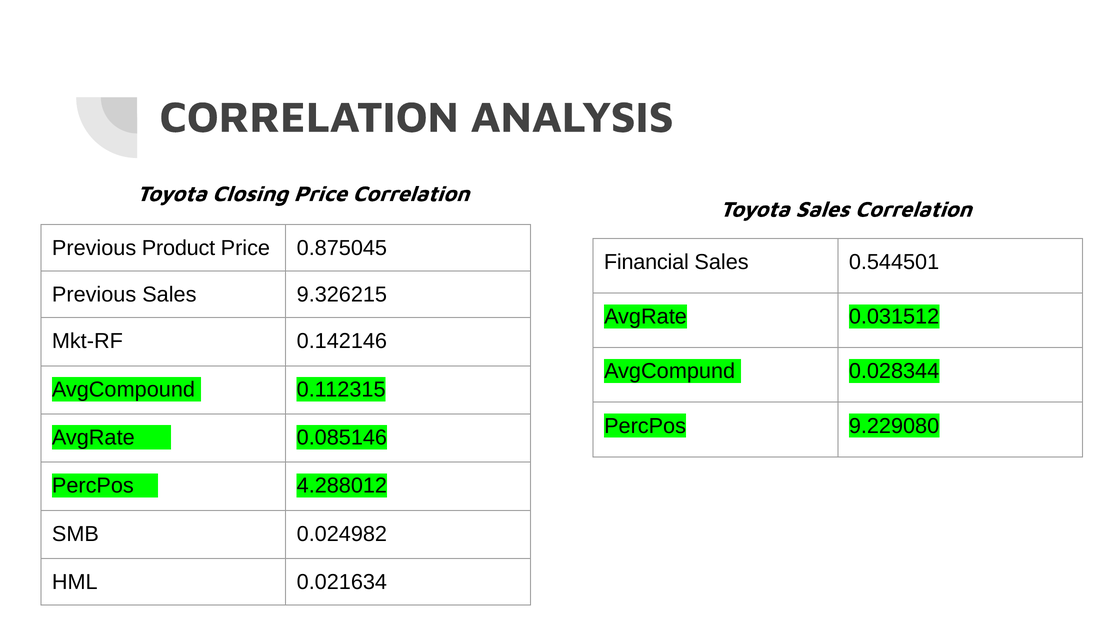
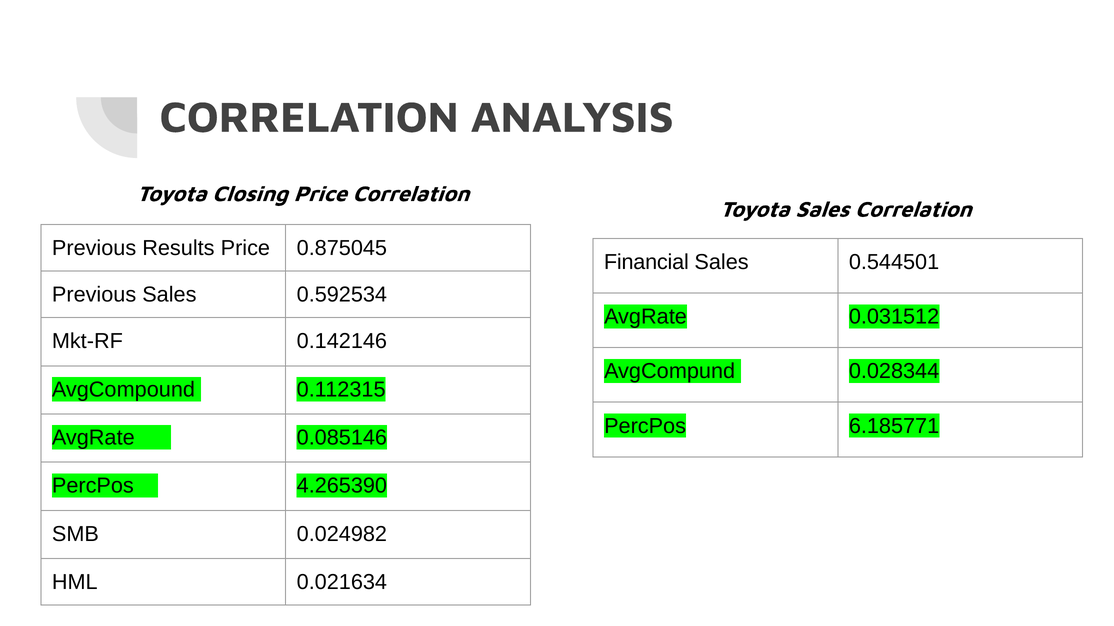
Product: Product -> Results (178, 248)
9.326215: 9.326215 -> 0.592534 (342, 295)
9.229080: 9.229080 -> 6.185771 (894, 426)
4.288012: 4.288012 -> 4.265390 (342, 486)
